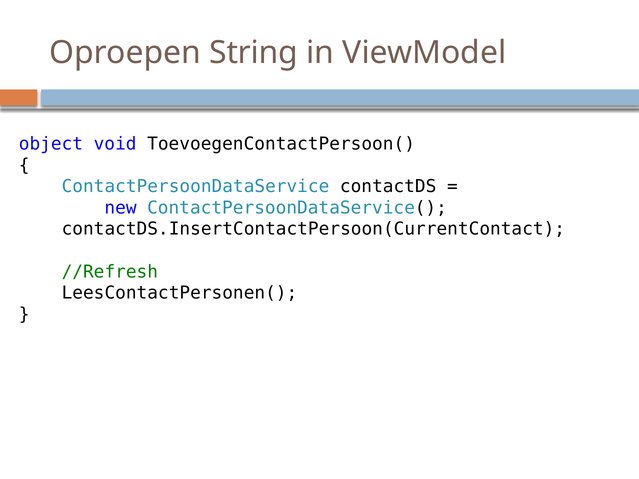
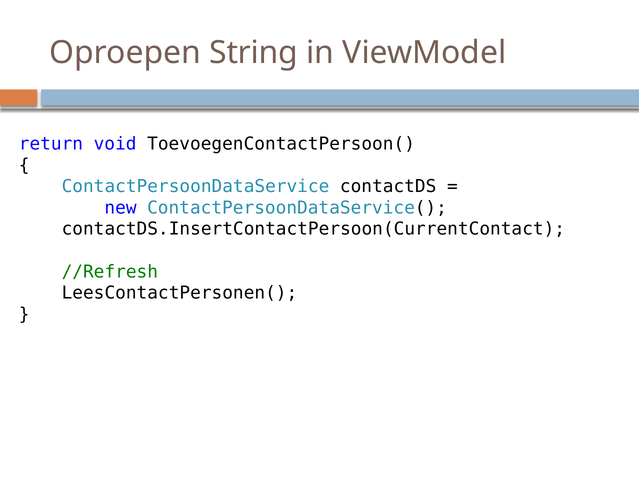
object: object -> return (51, 144)
